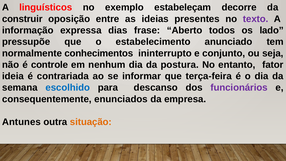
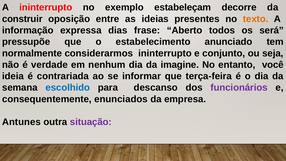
A linguísticos: linguísticos -> ininterrupto (46, 7)
texto colour: purple -> orange (256, 19)
lado: lado -> será (272, 30)
conhecimentos: conhecimentos -> considerarmos (99, 53)
controle: controle -> verdade (49, 65)
postura: postura -> imagine (180, 65)
fator: fator -> você (273, 65)
situação colour: orange -> purple (91, 122)
